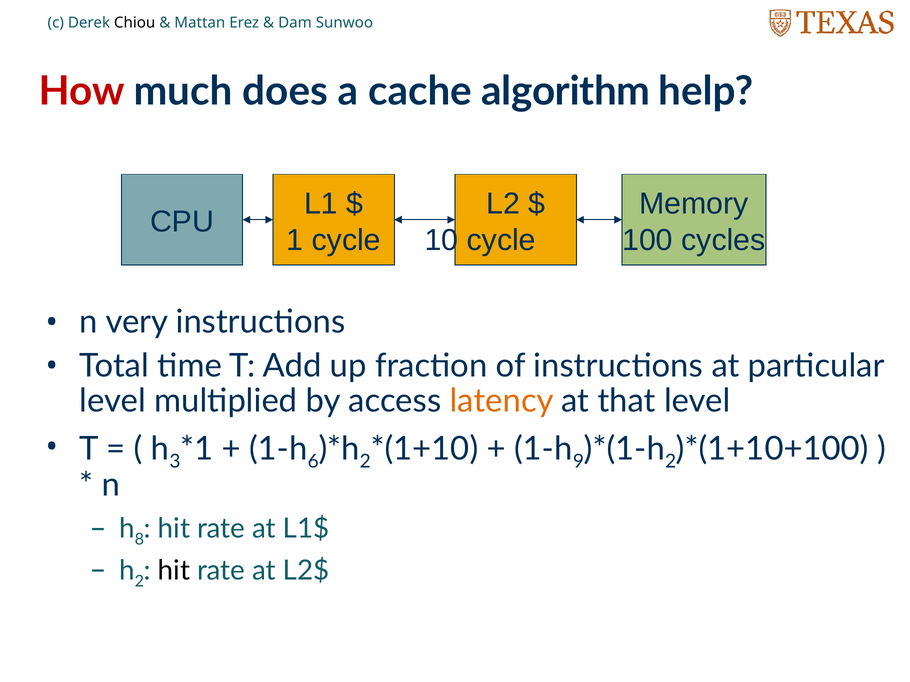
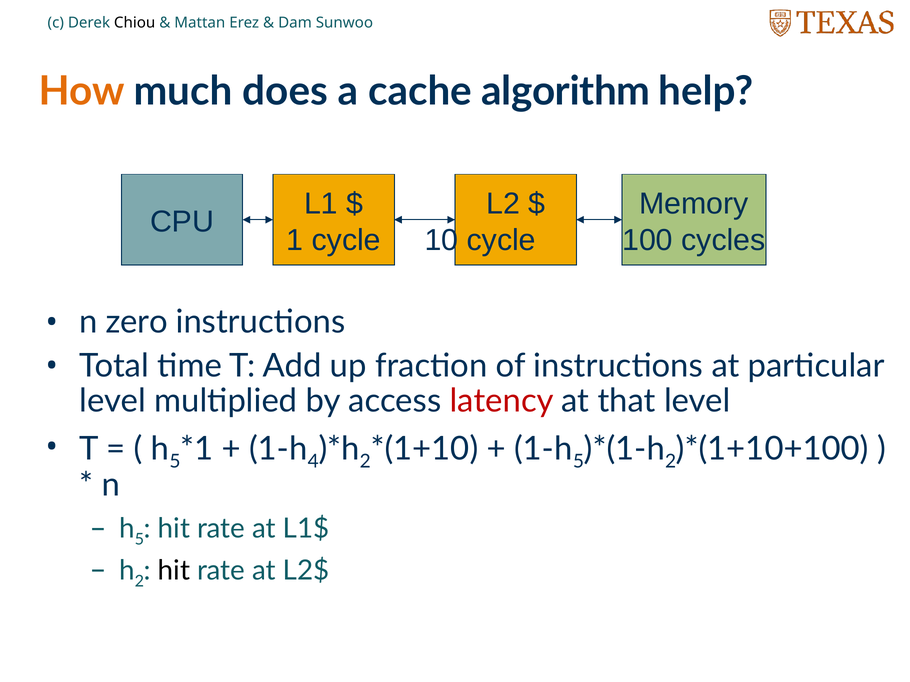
How colour: red -> orange (82, 91)
very: very -> zero (137, 322)
latency colour: orange -> red (502, 401)
3: 3 -> 5 (175, 462)
6: 6 -> 4 (313, 462)
9: 9 -> 5 (579, 462)
8: 8 -> 5 (139, 540)
